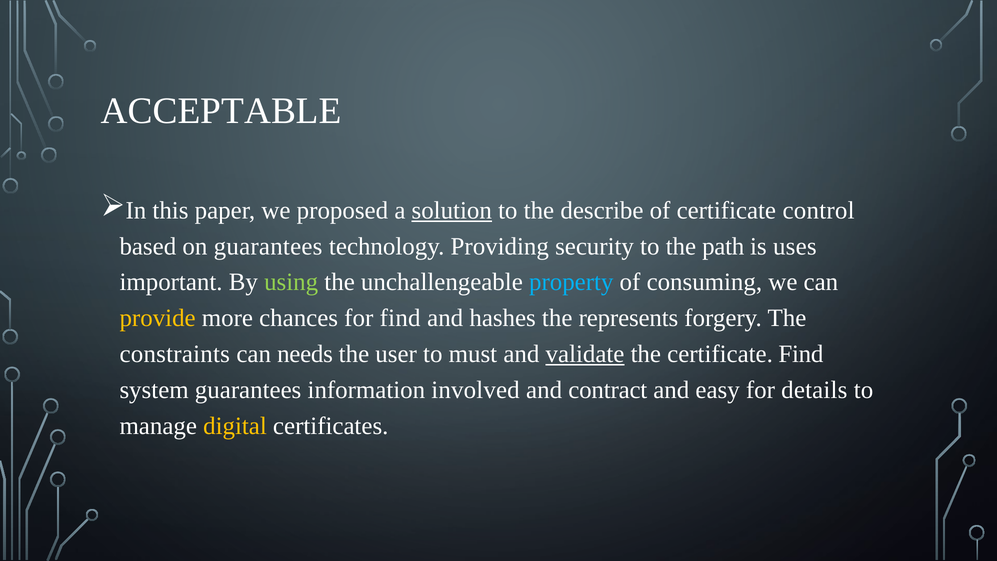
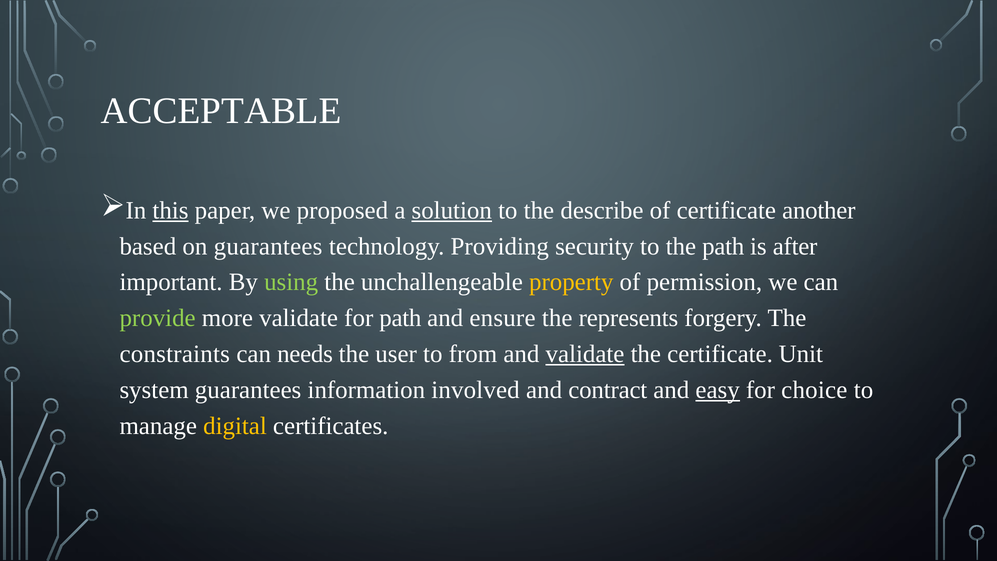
this underline: none -> present (170, 210)
control: control -> another (819, 210)
uses: uses -> after (795, 246)
property colour: light blue -> yellow (571, 282)
consuming: consuming -> permission (704, 282)
provide colour: yellow -> light green (158, 318)
more chances: chances -> validate (299, 318)
for find: find -> path (400, 318)
hashes: hashes -> ensure (503, 318)
must: must -> from (473, 354)
certificate Find: Find -> Unit (801, 354)
easy underline: none -> present (718, 390)
details: details -> choice (814, 390)
